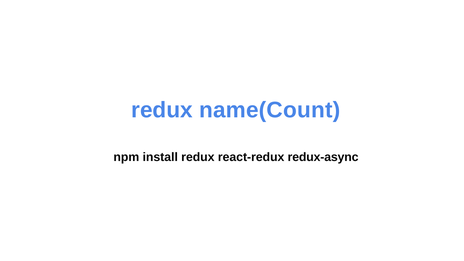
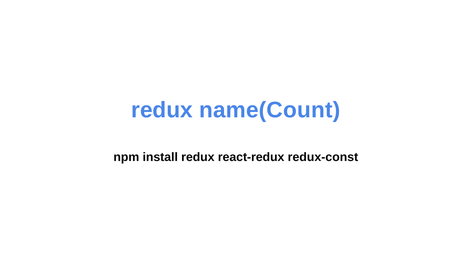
redux-async: redux-async -> redux-const (323, 157)
